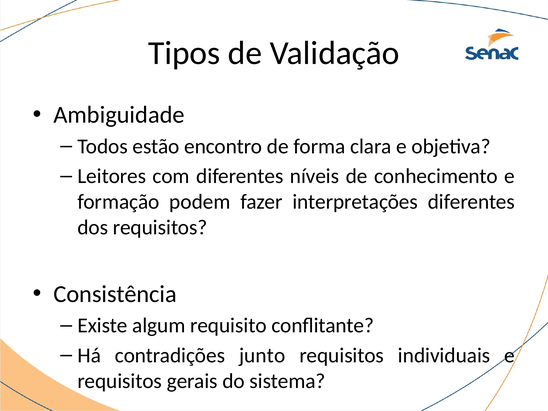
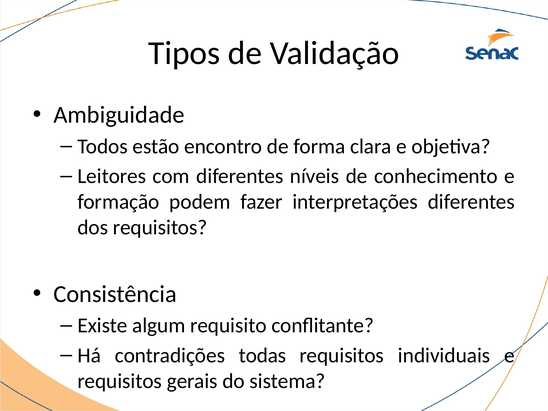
junto: junto -> todas (262, 355)
